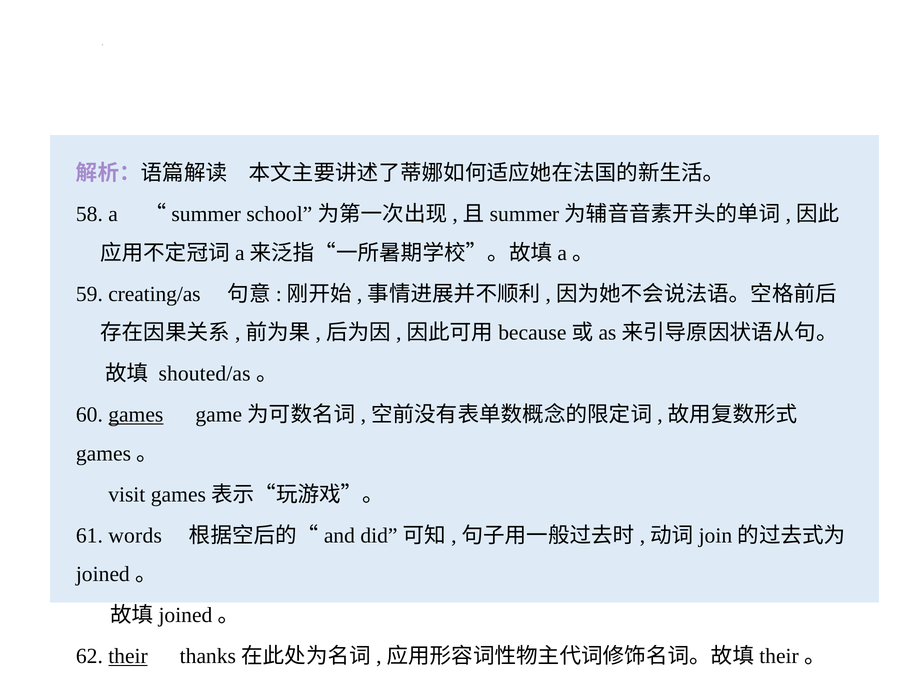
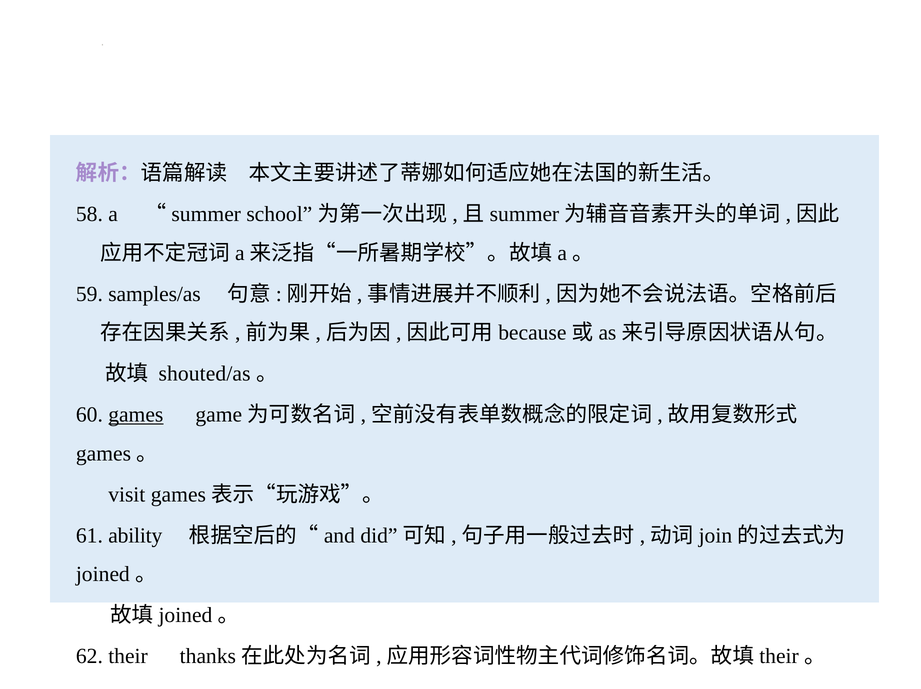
creating/as: creating/as -> samples/as (154, 294)
words: words -> ability (135, 536)
their underline: present -> none (128, 657)
